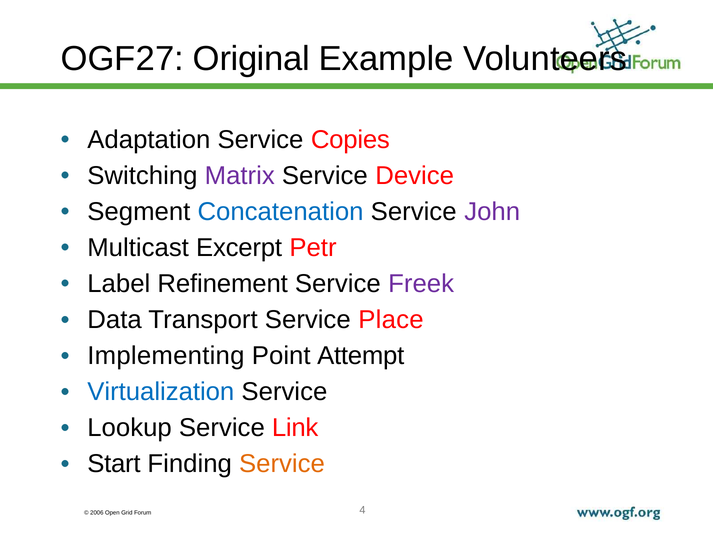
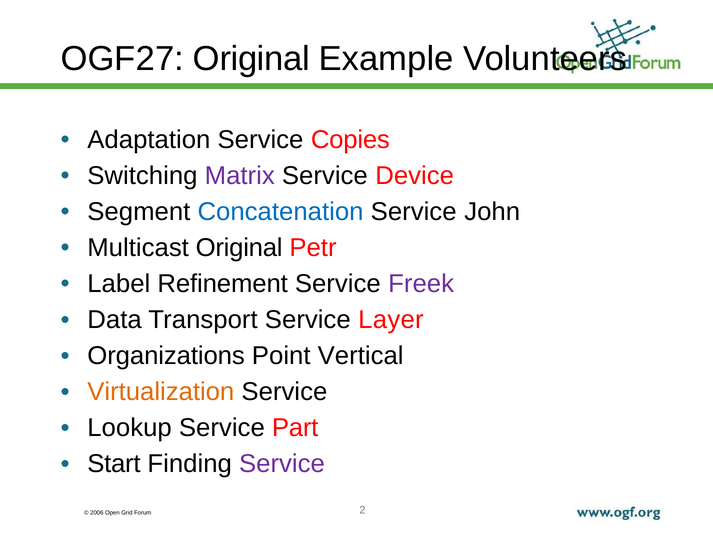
John colour: purple -> black (492, 212)
Multicast Excerpt: Excerpt -> Original (239, 248)
Place: Place -> Layer (391, 320)
Implementing: Implementing -> Organizations (166, 356)
Attempt: Attempt -> Vertical (361, 356)
Virtualization colour: blue -> orange (161, 392)
Link: Link -> Part (295, 428)
Service colour: orange -> purple (282, 464)
4: 4 -> 2 (362, 510)
